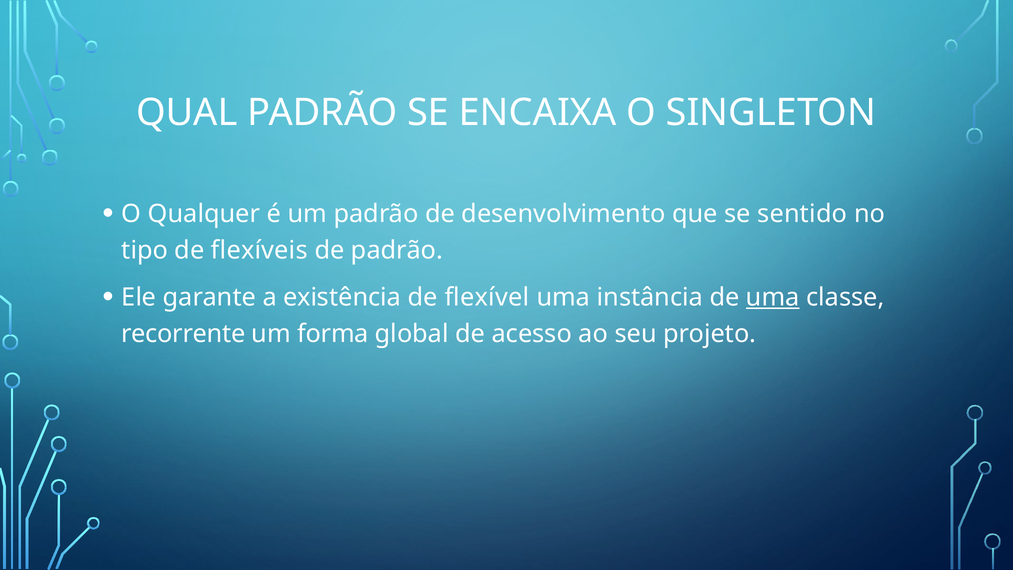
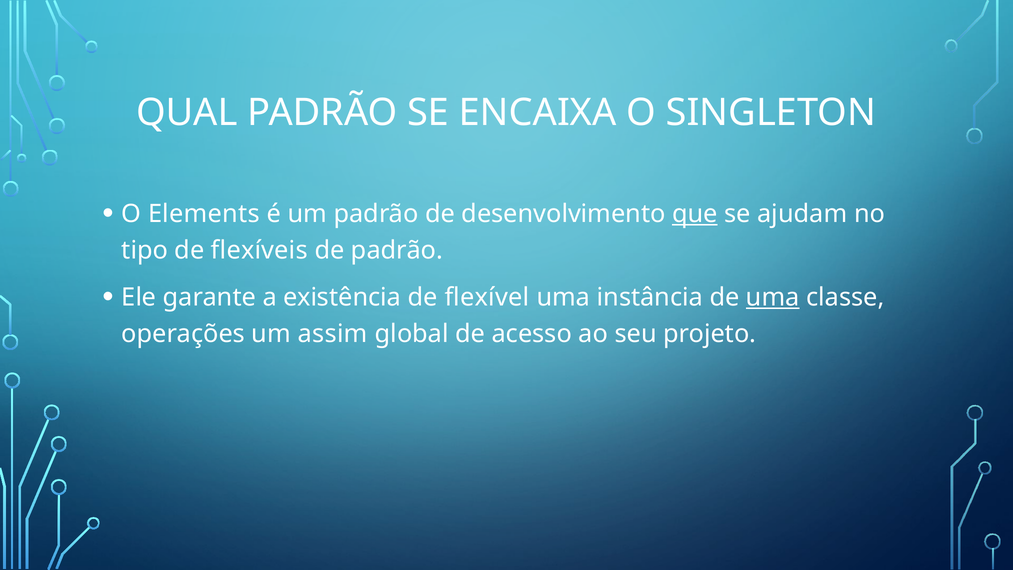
Qualquer: Qualquer -> Elements (204, 214)
que underline: none -> present (695, 214)
sentido: sentido -> ajudam (802, 214)
recorrente: recorrente -> operações (183, 334)
forma: forma -> assim (333, 334)
